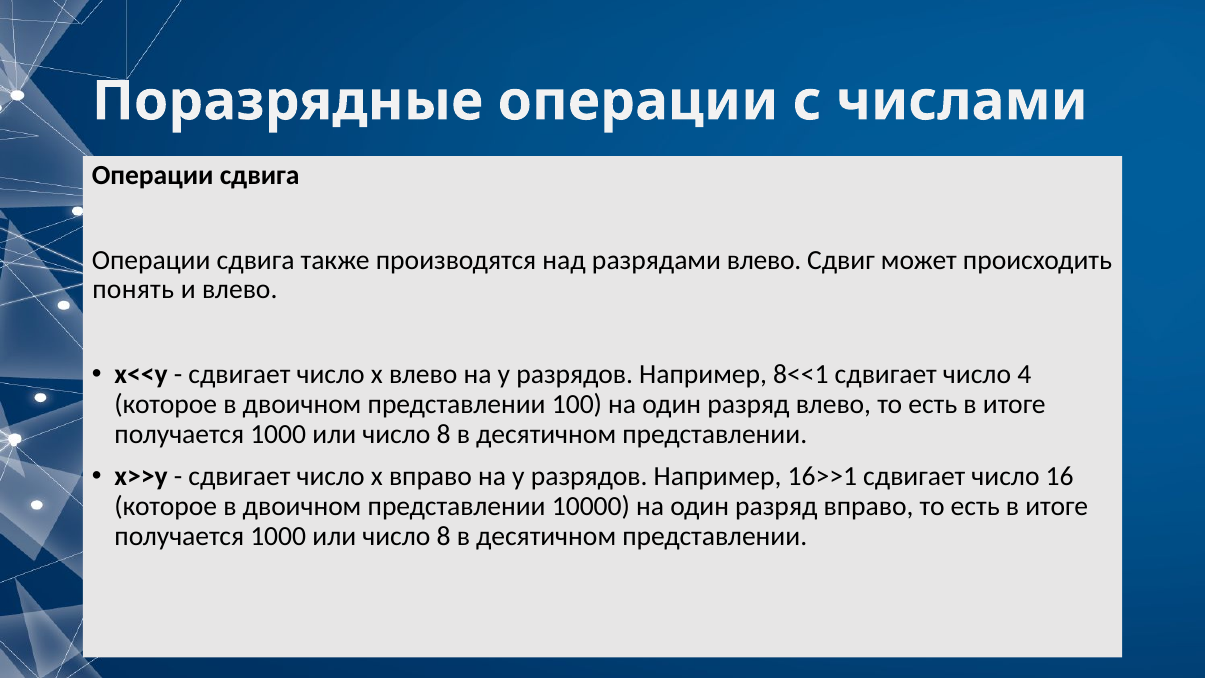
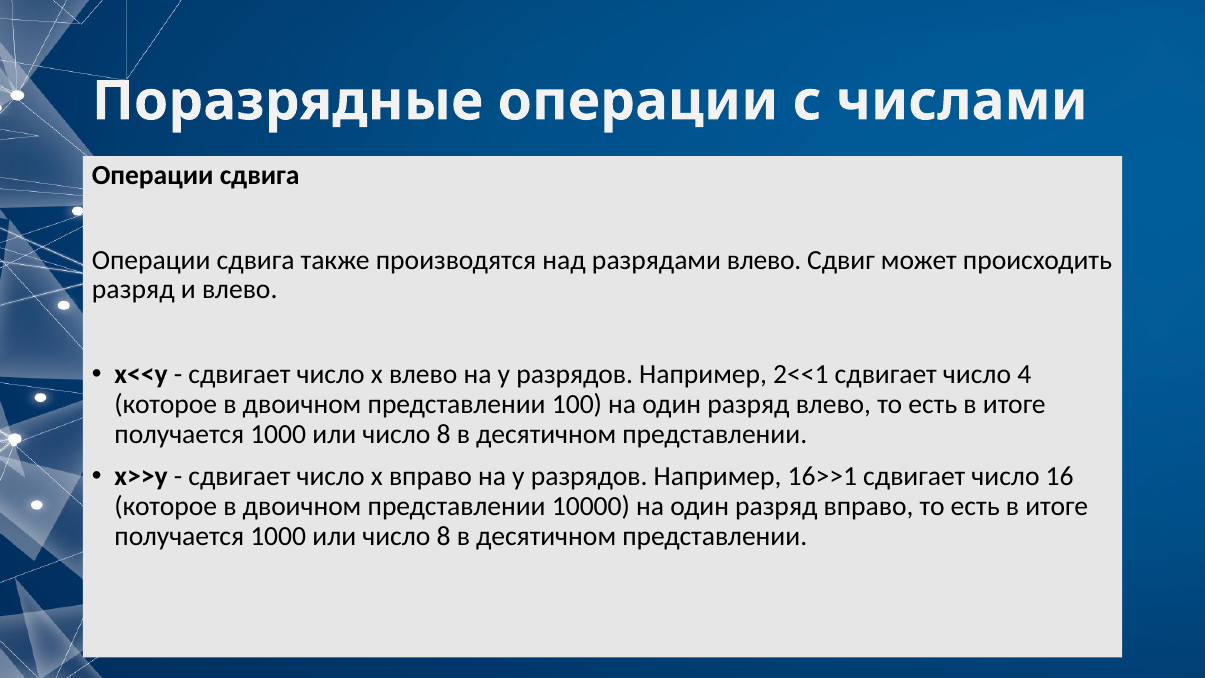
понять: понять -> разряд (133, 290)
8<<1: 8<<1 -> 2<<1 (801, 374)
